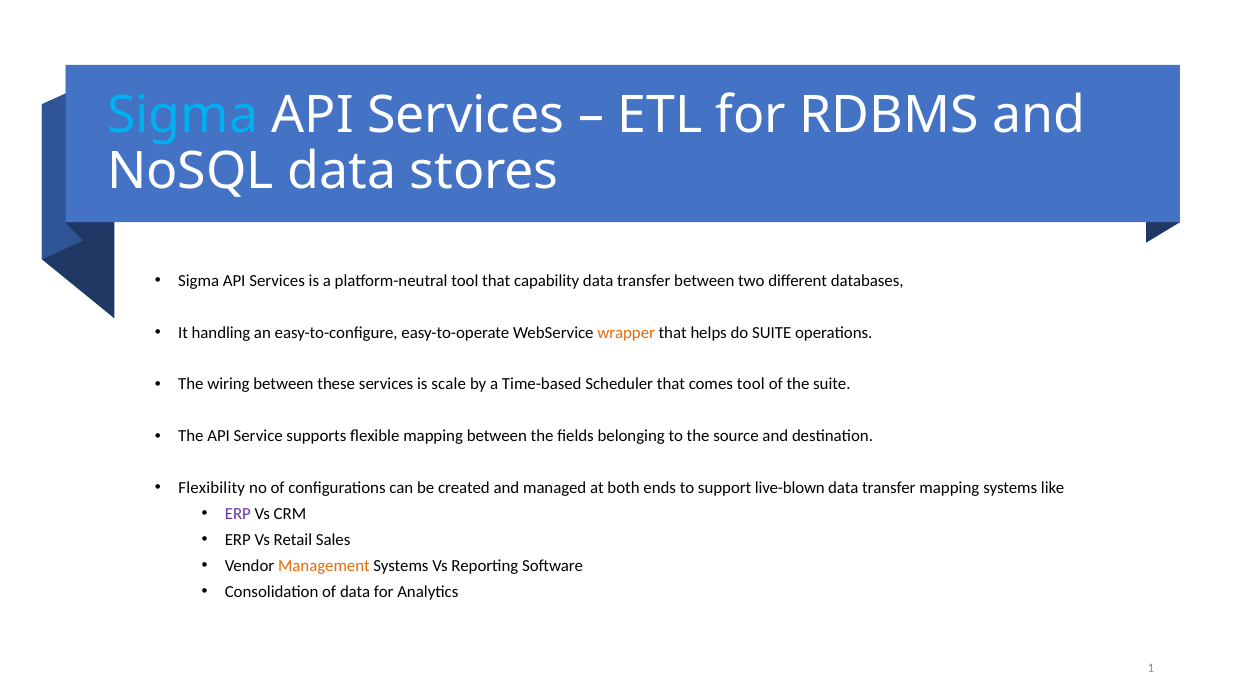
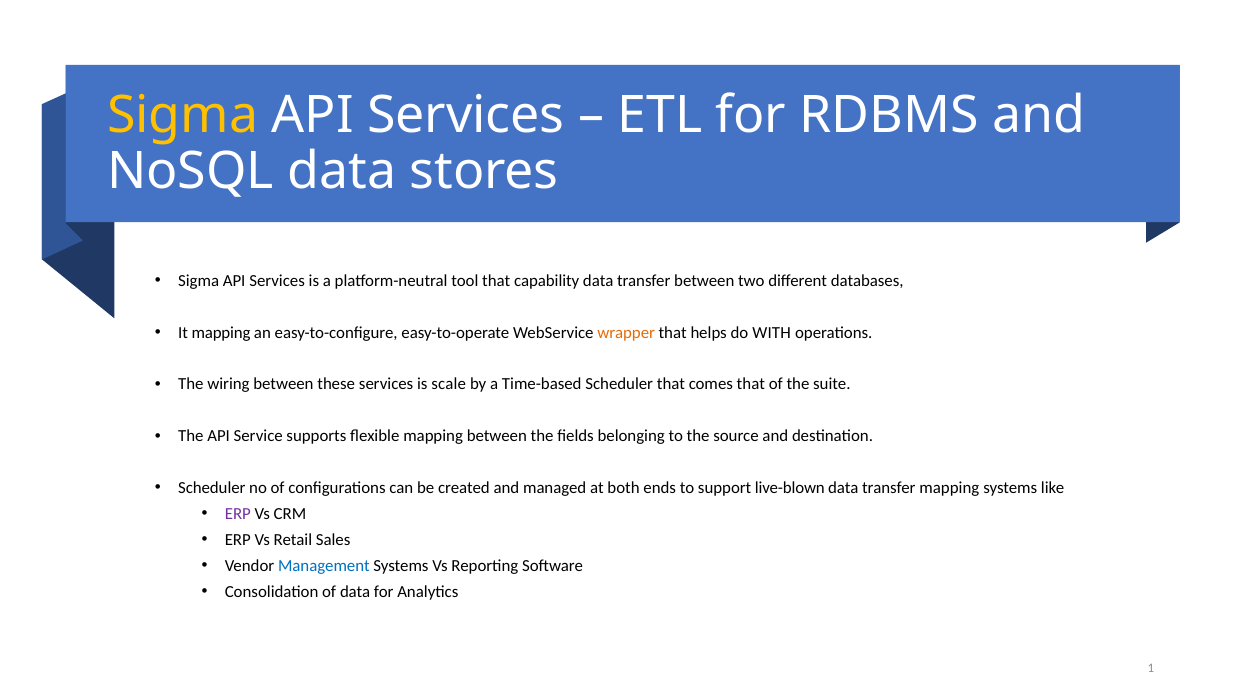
Sigma colour: light blue -> yellow (183, 115)
It handling: handling -> mapping (221, 333)
do SUITE: SUITE -> WITH (772, 333)
comes tool: tool -> that (751, 385)
Flexibility: Flexibility -> Scheduler (212, 488)
Management colour: orange -> blue (324, 566)
